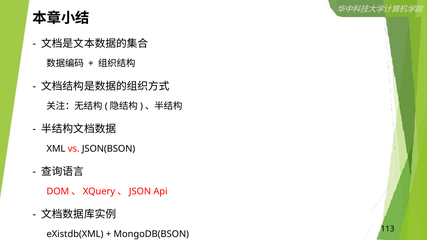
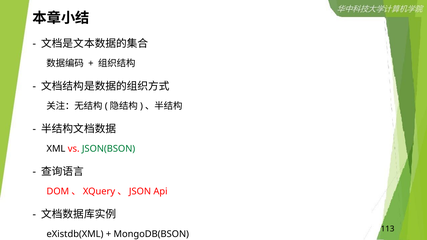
JSON(BSON colour: black -> green (109, 149)
